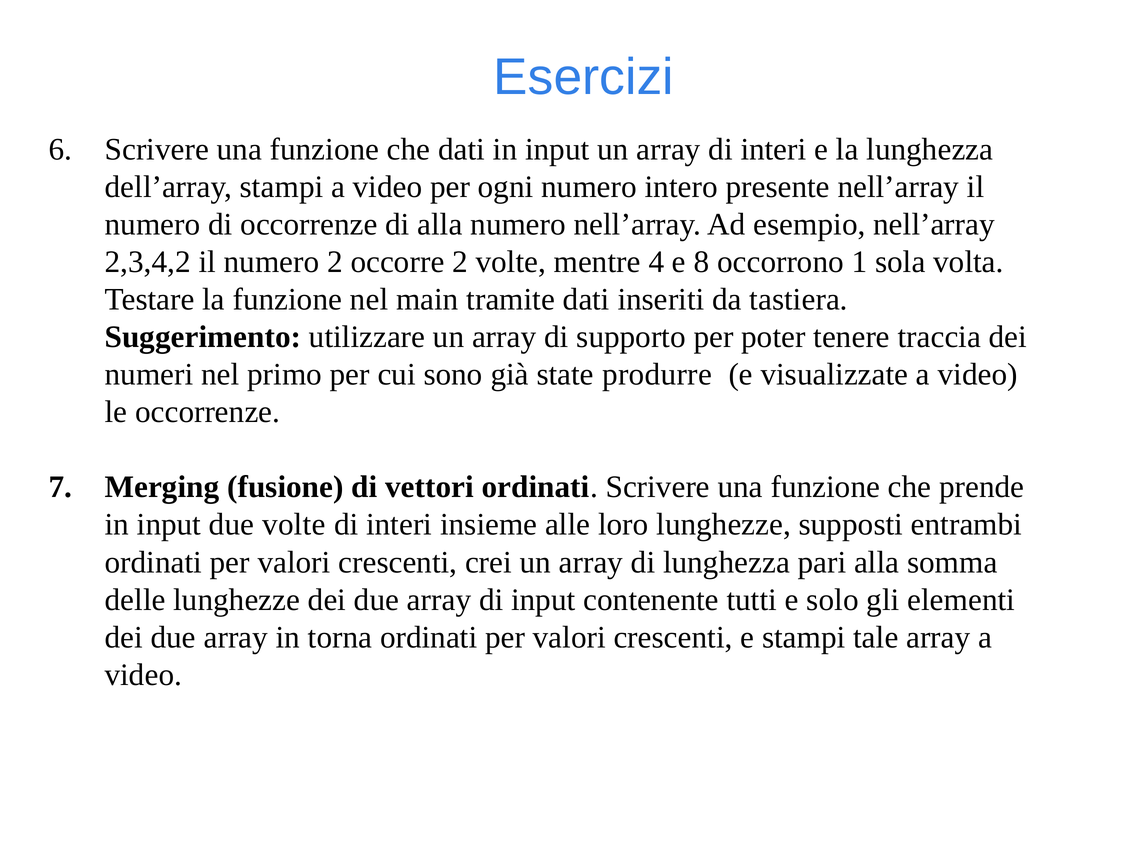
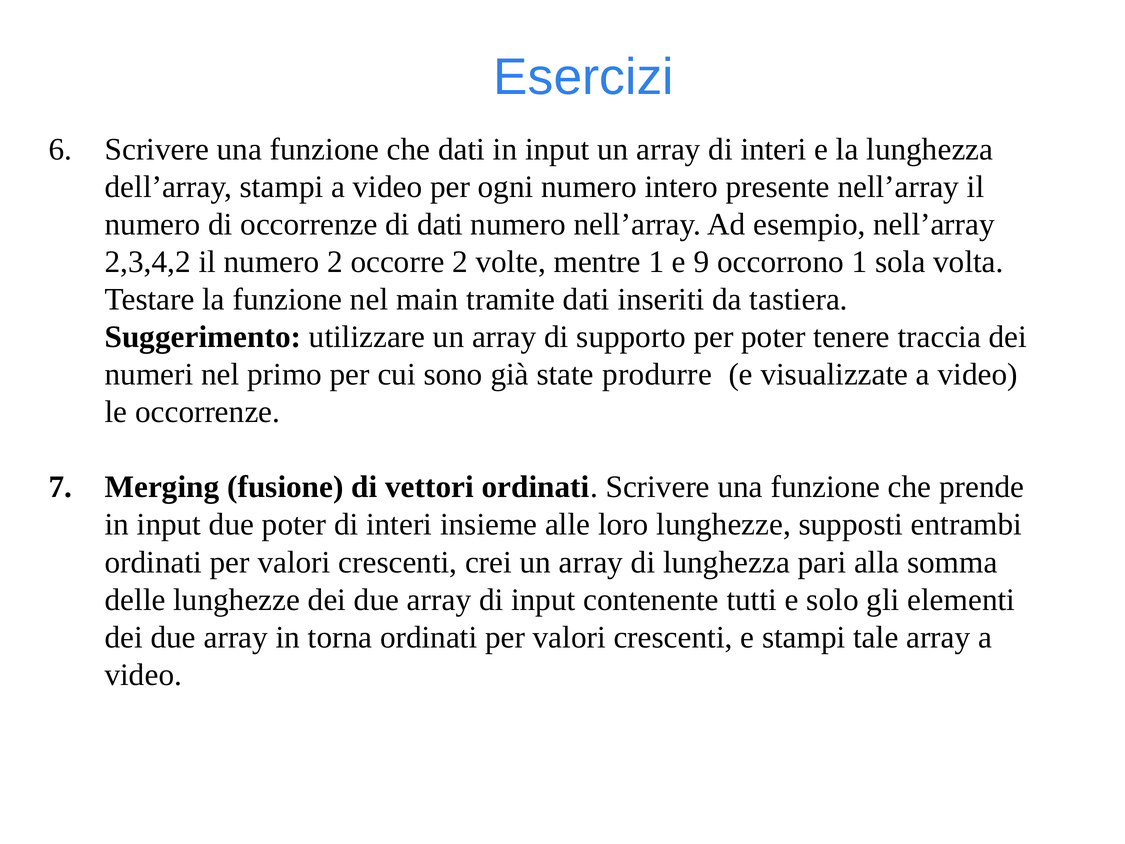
di alla: alla -> dati (440, 224)
mentre 4: 4 -> 1 (656, 262)
8: 8 -> 9 (701, 262)
due volte: volte -> poter (294, 524)
